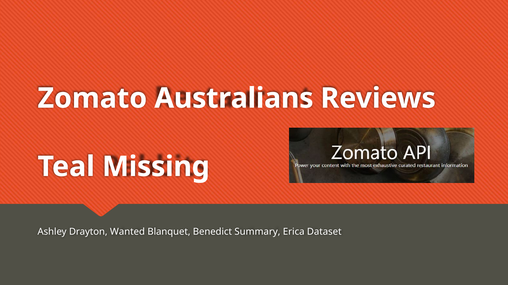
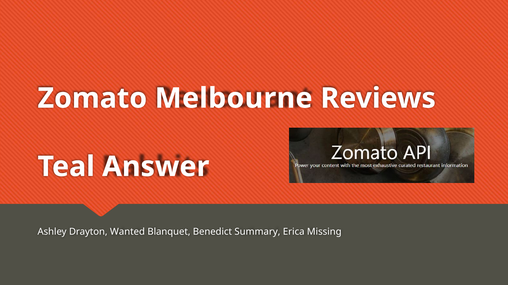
Australians: Australians -> Melbourne (234, 99)
Missing: Missing -> Answer (156, 167)
Dataset: Dataset -> Missing (324, 232)
